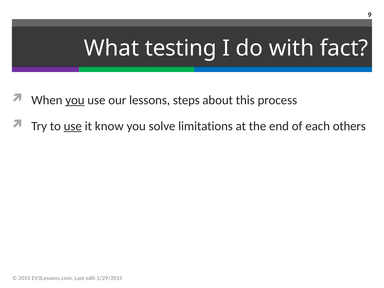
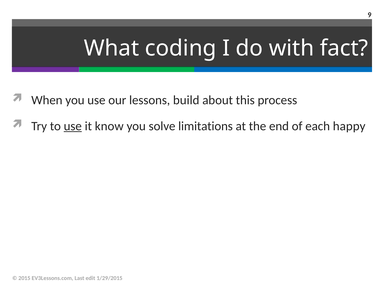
testing: testing -> coding (181, 48)
you underline: present -> none (75, 100)
steps: steps -> build (186, 100)
others: others -> happy (349, 126)
